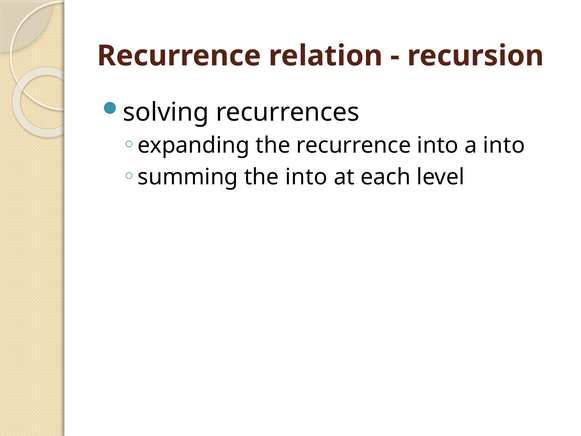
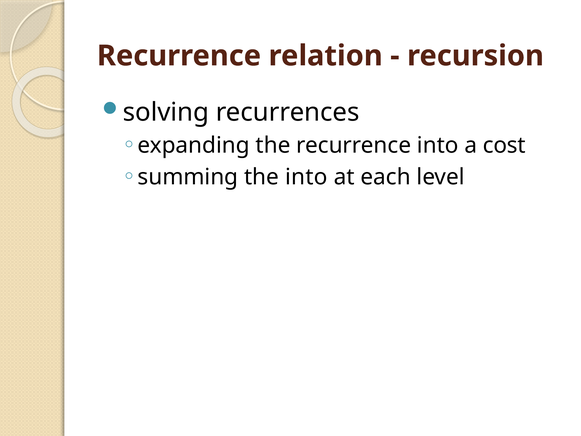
a into: into -> cost (504, 145)
